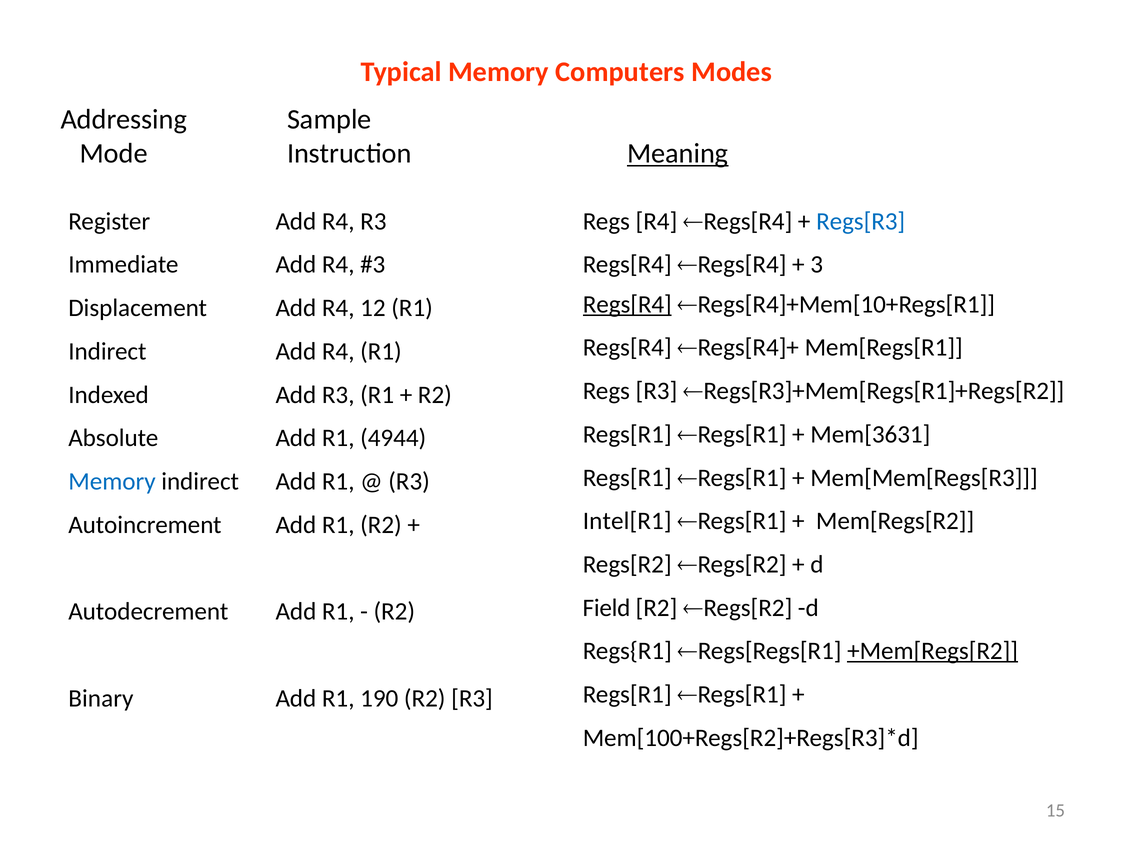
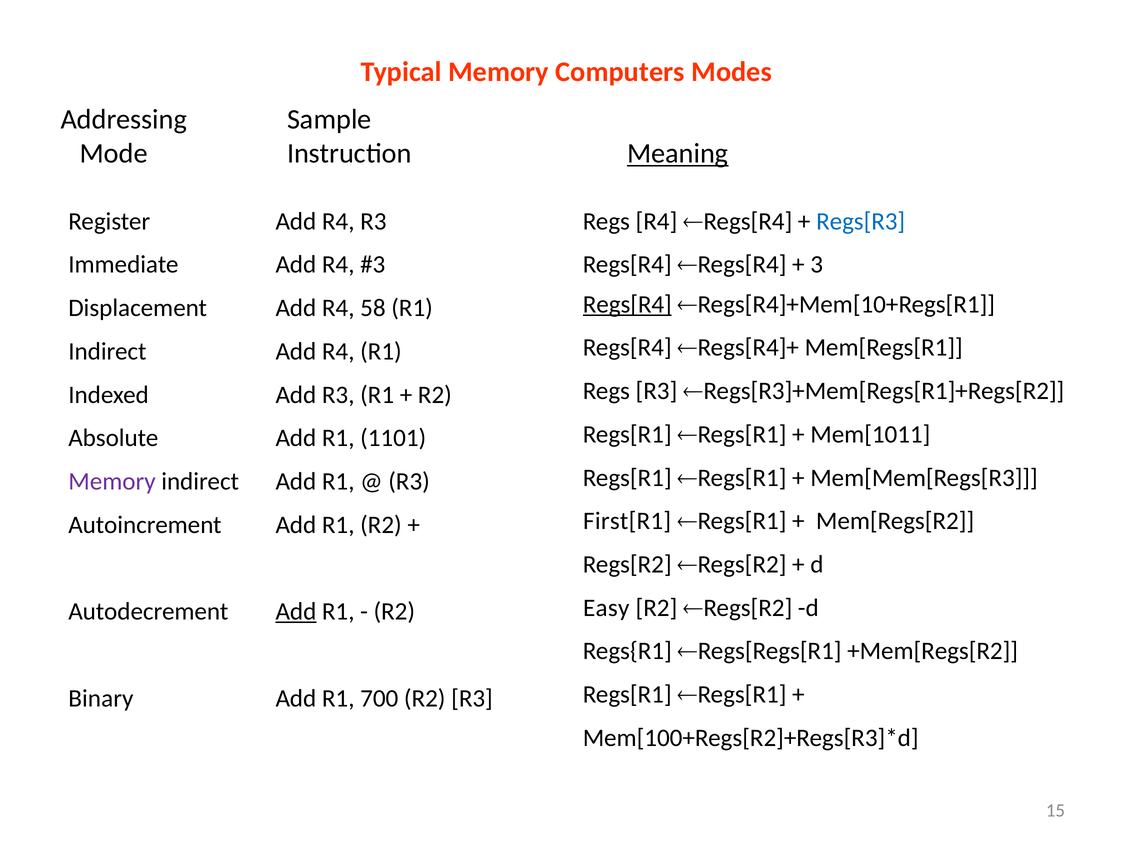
12: 12 -> 58 (373, 308)
Mem[3631: Mem[3631 -> Mem[1011 (870, 435)
4944: 4944 -> 1101 (393, 438)
Memory colour: blue -> purple (112, 482)
Intel[R1: Intel[R1 -> First[R1 (627, 522)
Field: Field -> Easy (606, 608)
Add underline: none -> present (296, 612)
+Mem[Regs[R2 underline: present -> none (933, 652)
190: 190 -> 700 (379, 699)
